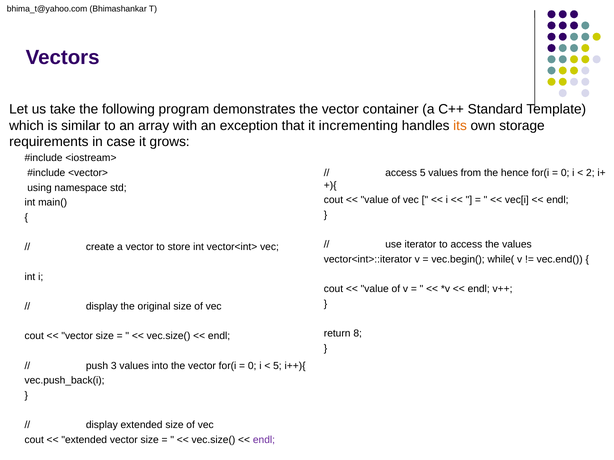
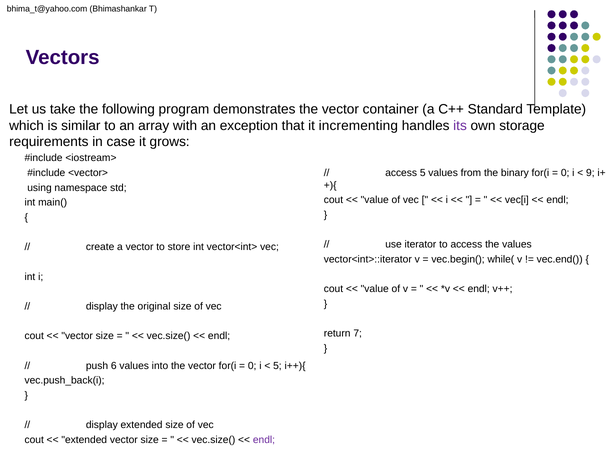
its colour: orange -> purple (460, 126)
hence: hence -> binary (515, 173)
2: 2 -> 9 (590, 173)
8: 8 -> 7 (358, 334)
3: 3 -> 6 (114, 366)
